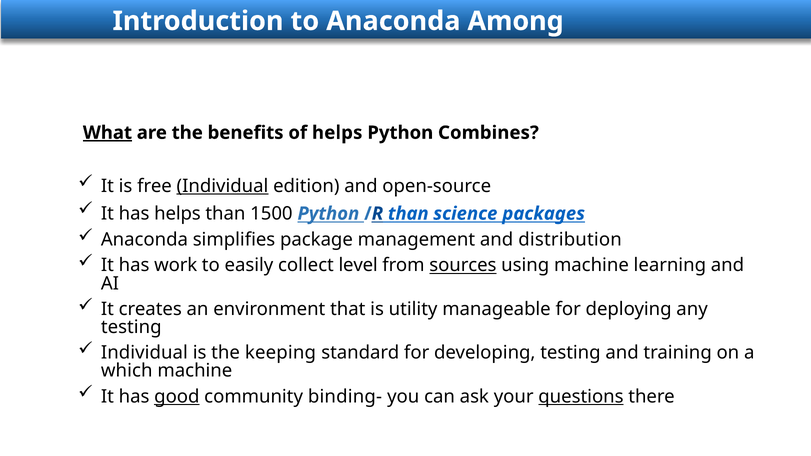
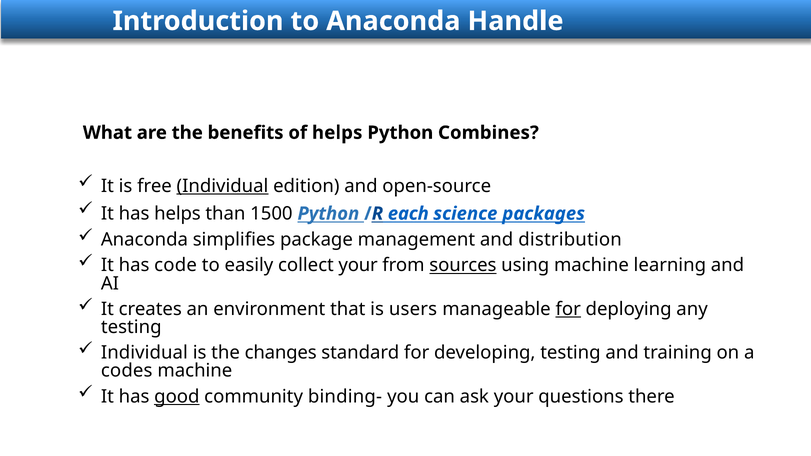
Among: Among -> Handle (515, 21)
What underline: present -> none (107, 133)
/R than: than -> each (408, 214)
work: work -> code (176, 265)
collect level: level -> your (358, 265)
utility: utility -> users (413, 309)
for underline: none -> present (568, 309)
keeping: keeping -> changes (281, 353)
which: which -> codes (127, 371)
questions underline: present -> none (581, 397)
